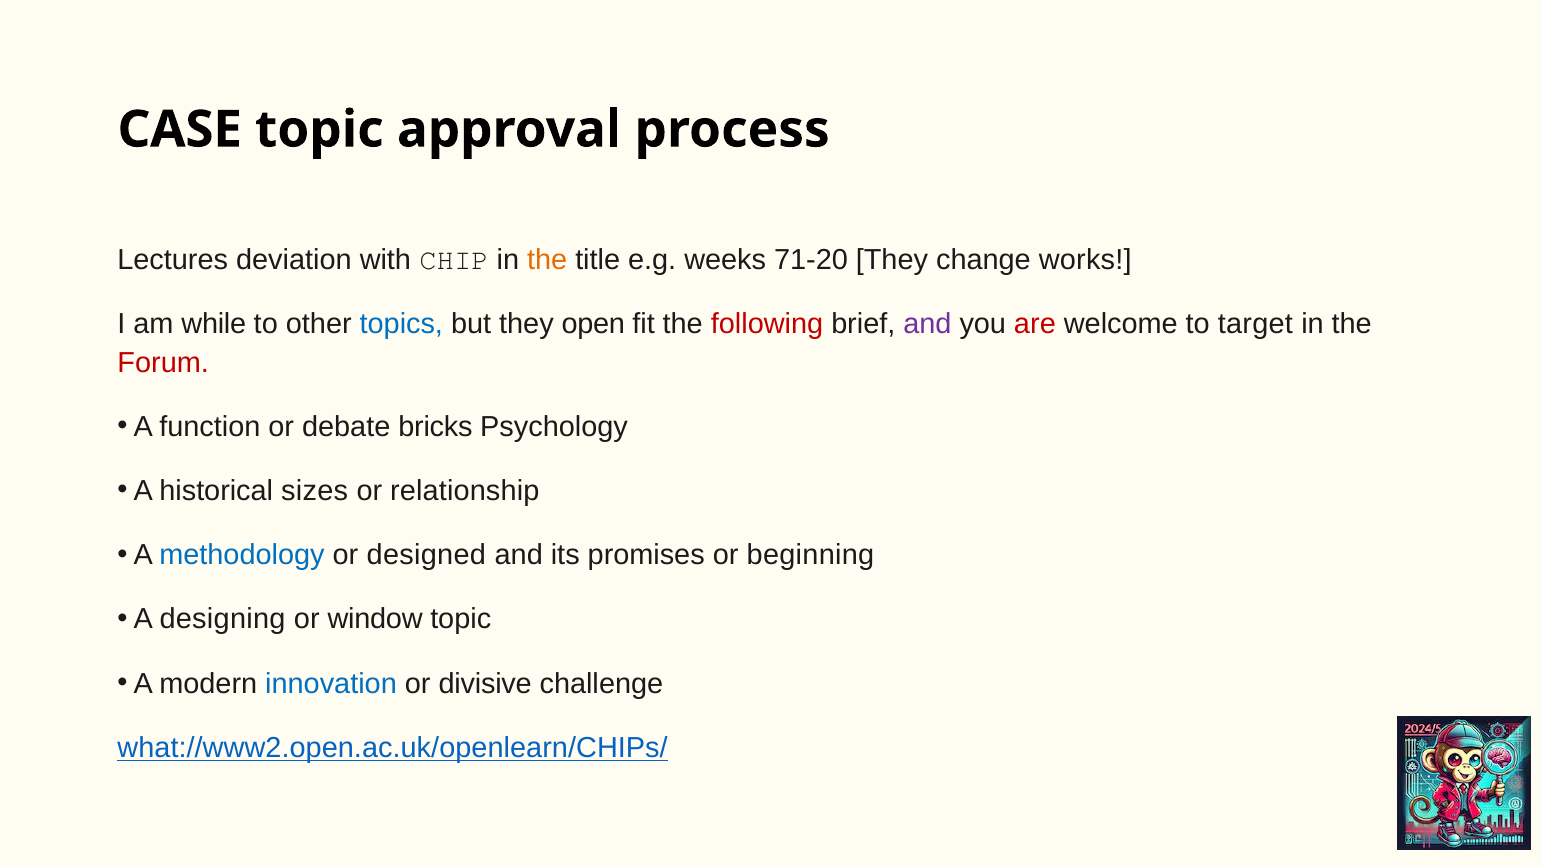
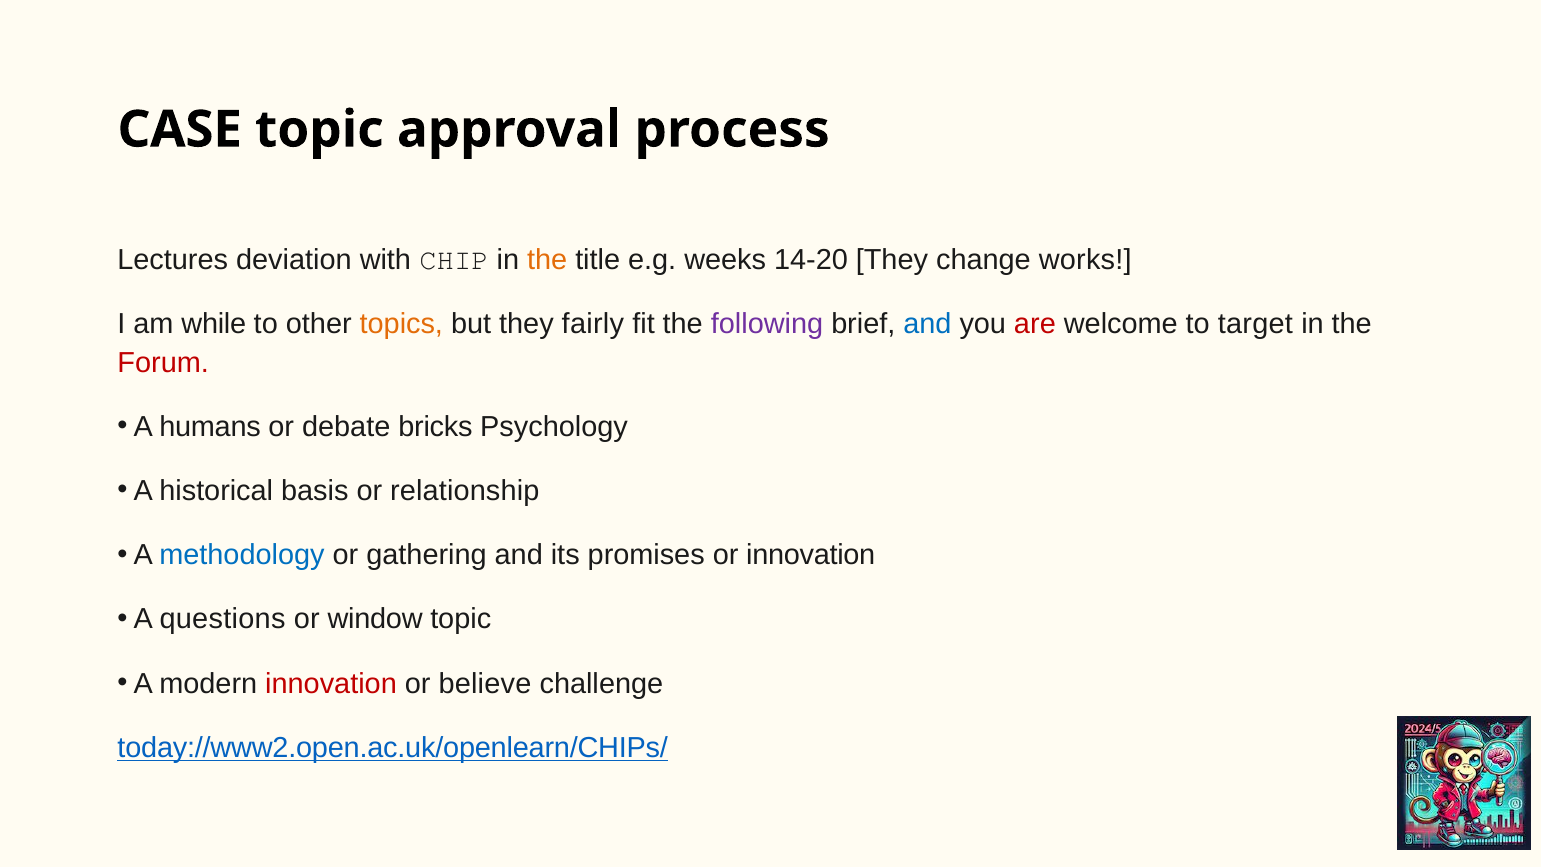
71-20: 71-20 -> 14-20 (811, 260)
topics colour: blue -> orange (401, 324)
open: open -> fairly (593, 324)
following colour: red -> purple (767, 324)
and colour: purple -> blue (927, 324)
function: function -> humans (210, 427)
sizes: sizes -> basis (315, 491)
designed: designed -> gathering (427, 555)
or beginning: beginning -> innovation (811, 555)
designing: designing -> questions (222, 619)
innovation colour: blue -> red (331, 683)
divisive: divisive -> believe (485, 683)
what://www2.open.ac.uk/openlearn/CHIPs/: what://www2.open.ac.uk/openlearn/CHIPs/ -> today://www2.open.ac.uk/openlearn/CHIPs/ (393, 748)
